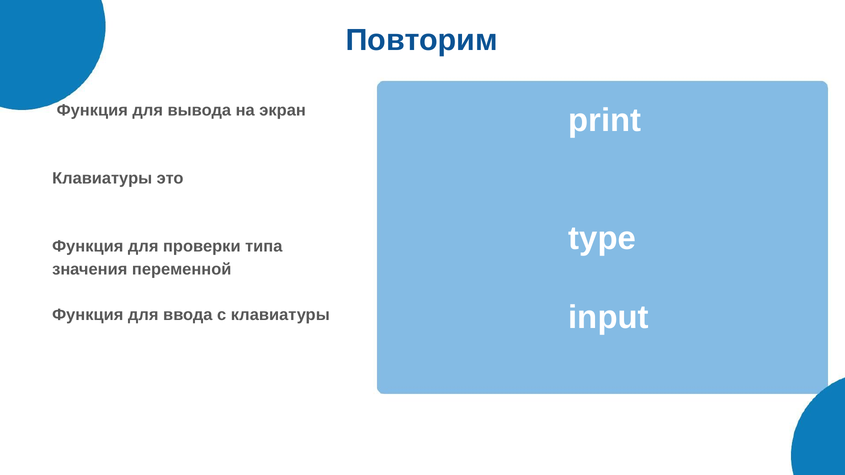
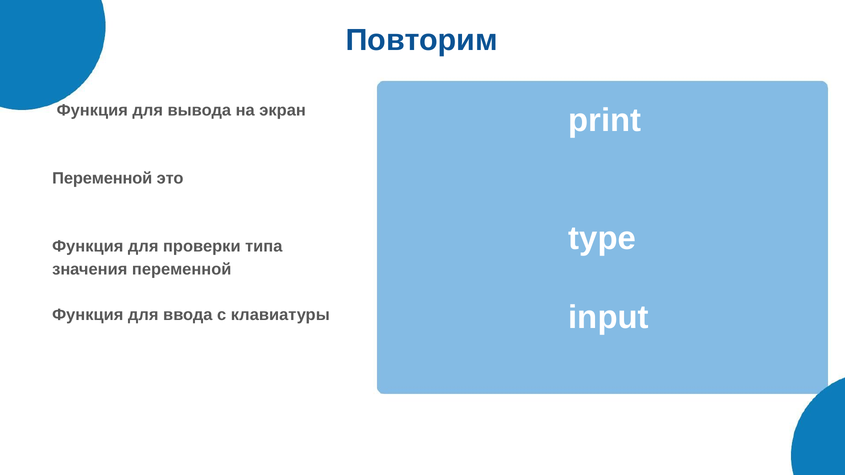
Клавиатуры: Клавиатуры -> Переменной (102, 178)
